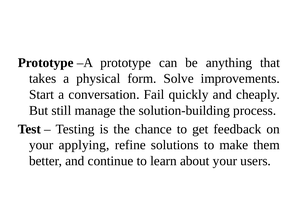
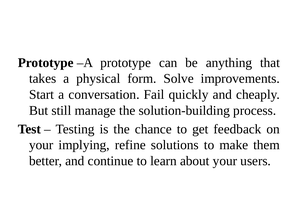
applying: applying -> implying (84, 145)
